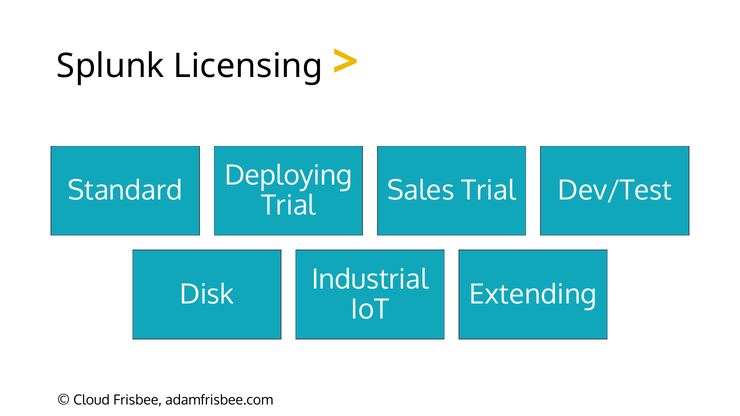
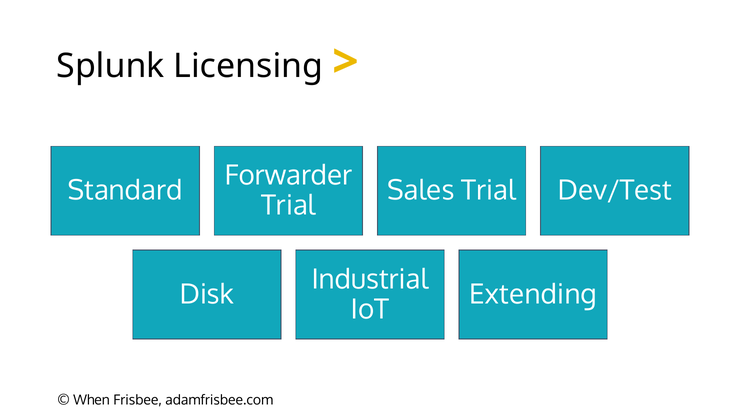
Deploying: Deploying -> Forwarder (288, 176)
Cloud: Cloud -> When (92, 400)
